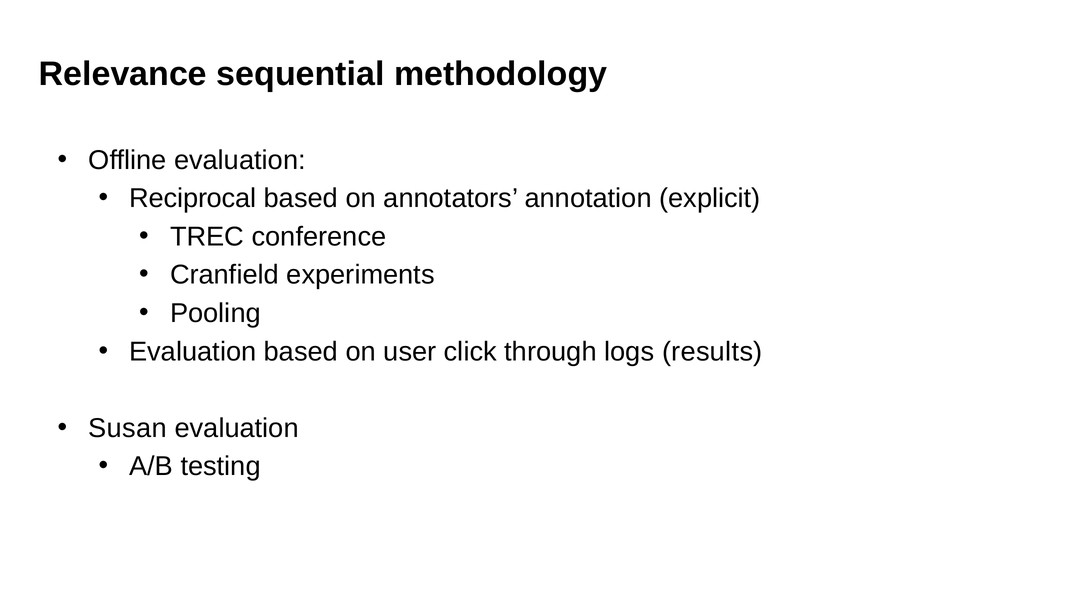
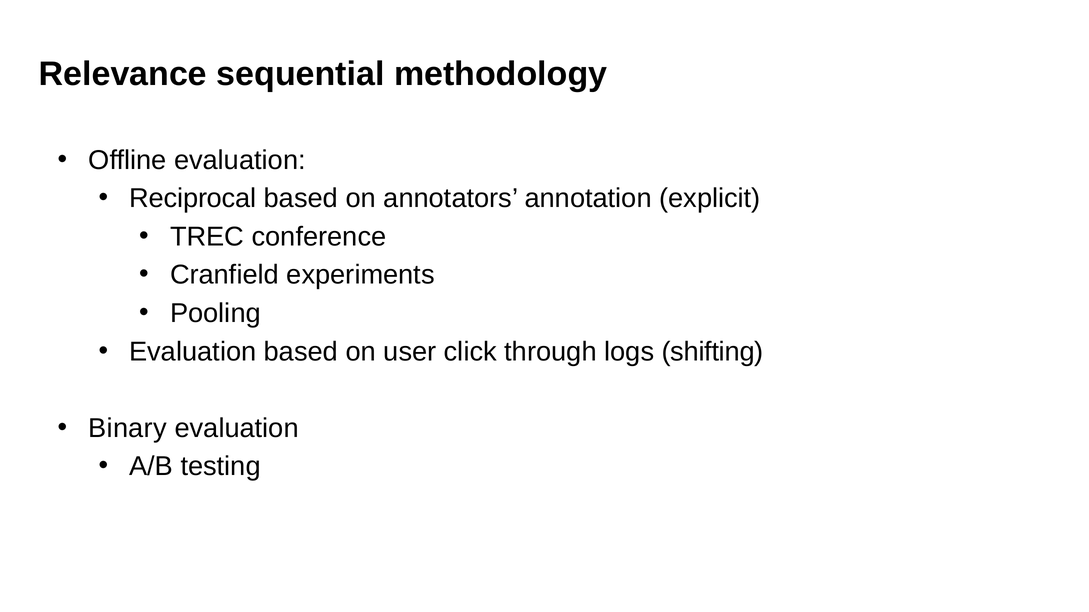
results: results -> shifting (713, 352)
Susan: Susan -> Binary (128, 429)
